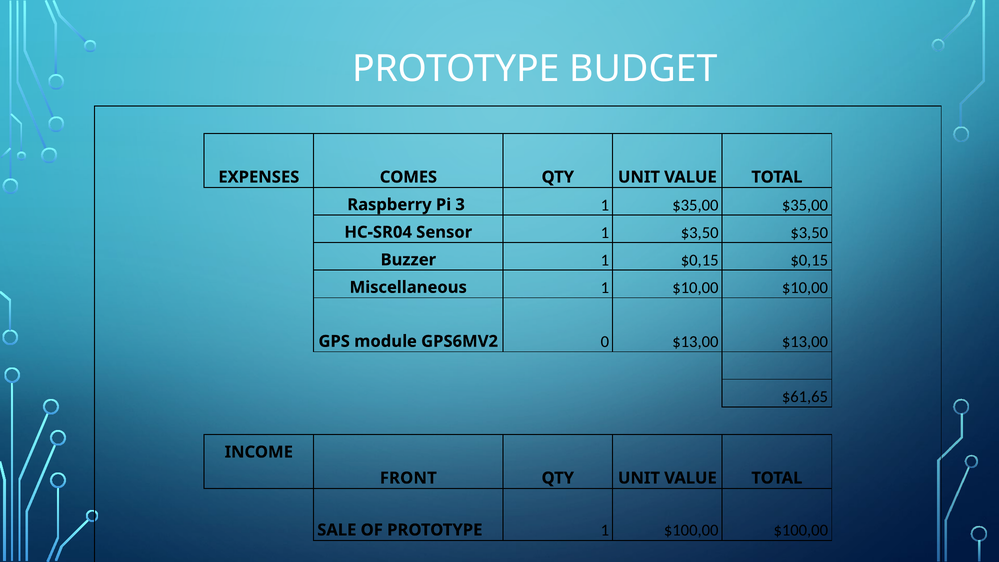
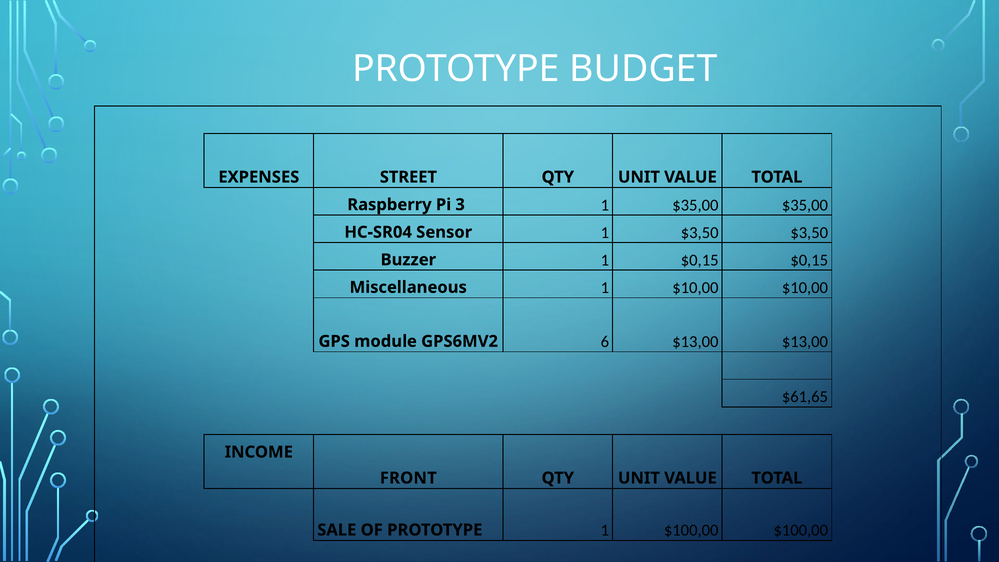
COMES: COMES -> STREET (408, 177)
0: 0 -> 6 (605, 342)
